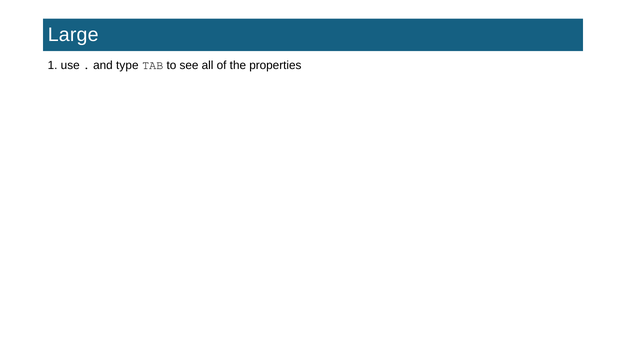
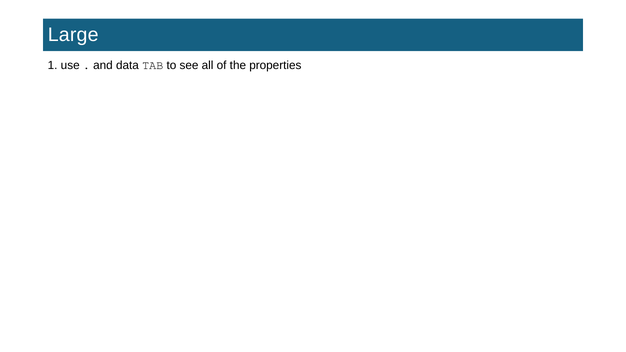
type: type -> data (127, 65)
